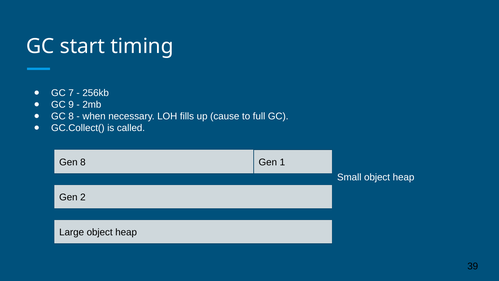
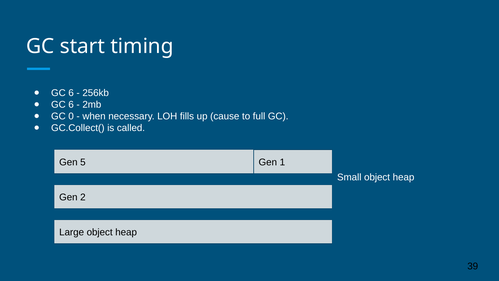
7: 7 -> 6 (71, 93)
9: 9 -> 6 (71, 104)
GC 8: 8 -> 0 (71, 116)
Gen 8: 8 -> 5 (83, 162)
